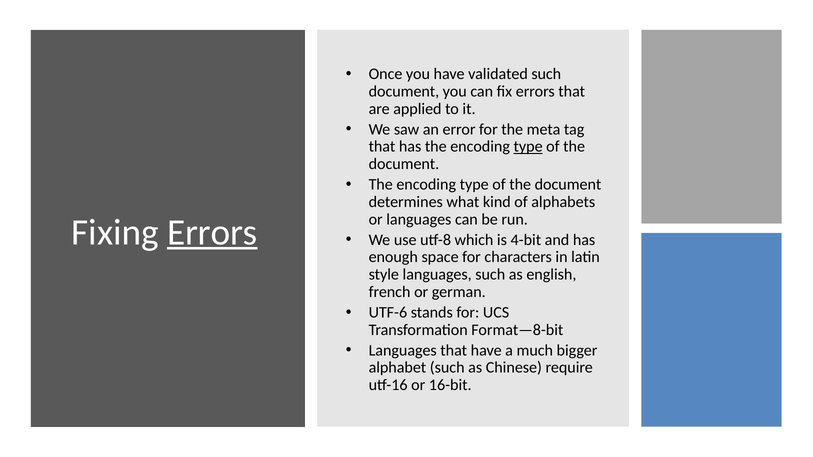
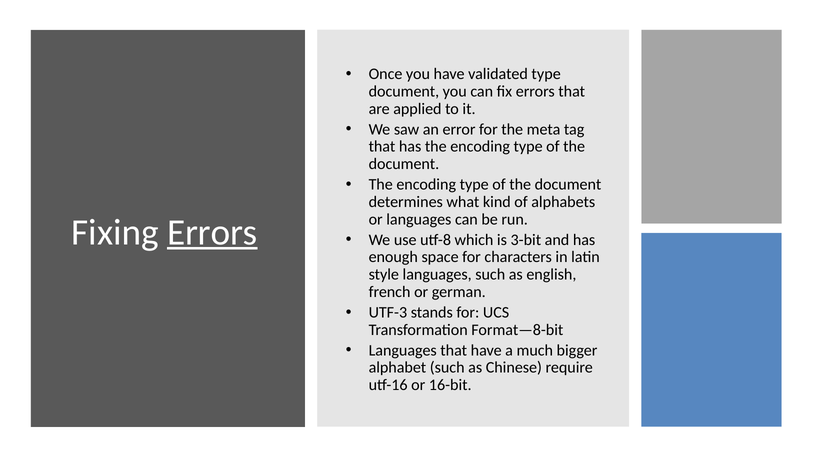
validated such: such -> type (546, 74)
type underline: present -> none (528, 147)
4-bit: 4-bit -> 3-bit (526, 240)
UTF-6: UTF-6 -> UTF-3 (388, 313)
